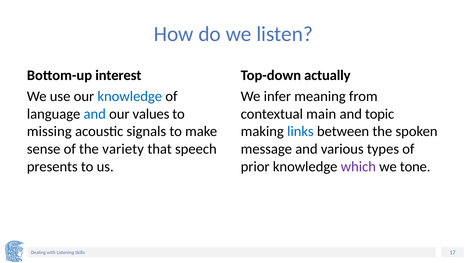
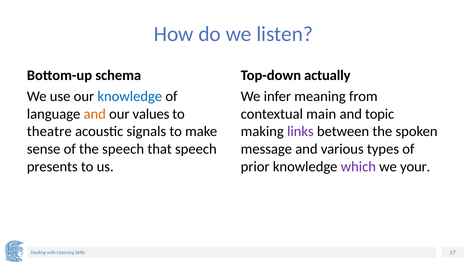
interest: interest -> schema (118, 75)
and colour: blue -> orange (95, 114)
missing: missing -> theatre (49, 131)
links colour: blue -> purple (300, 131)
the variety: variety -> speech (123, 149)
tone: tone -> your (415, 166)
